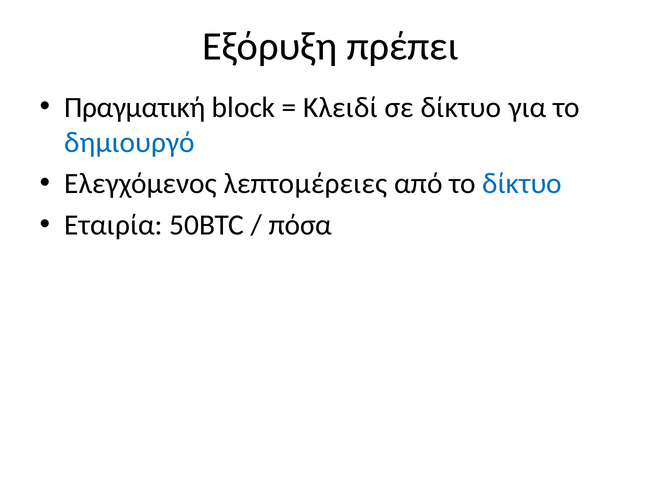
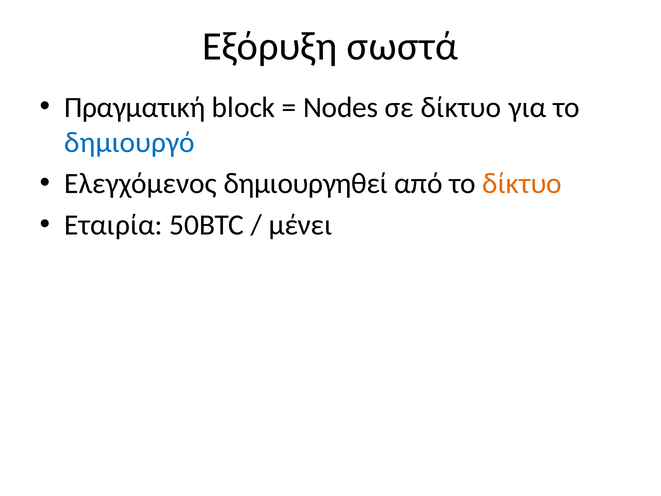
πρέπει: πρέπει -> σωστά (402, 47)
Κλειδί: Κλειδί -> Nodes (341, 107)
λεπτομέρειες: λεπτομέρειες -> δημιουργηθεί (306, 184)
δίκτυο colour: blue -> orange (522, 184)
πόσα: πόσα -> μένει (300, 225)
